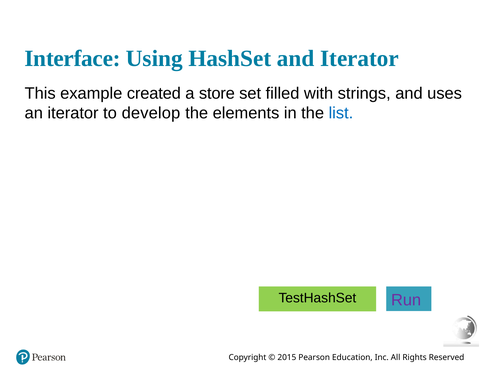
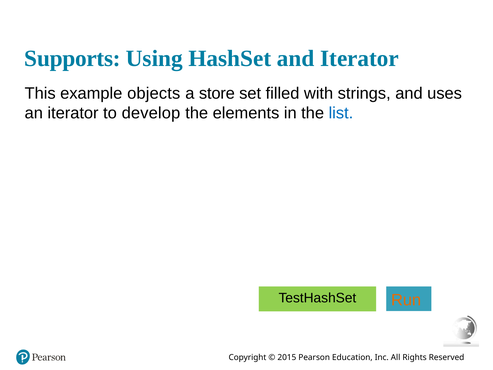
Interface: Interface -> Supports (72, 58)
created: created -> objects (154, 93)
Run colour: purple -> orange (406, 300)
